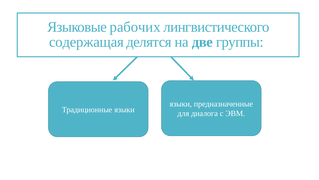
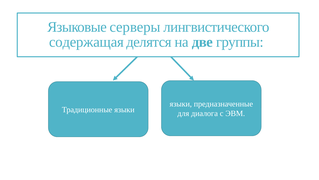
рабочих: рабочих -> серверы (135, 27)
